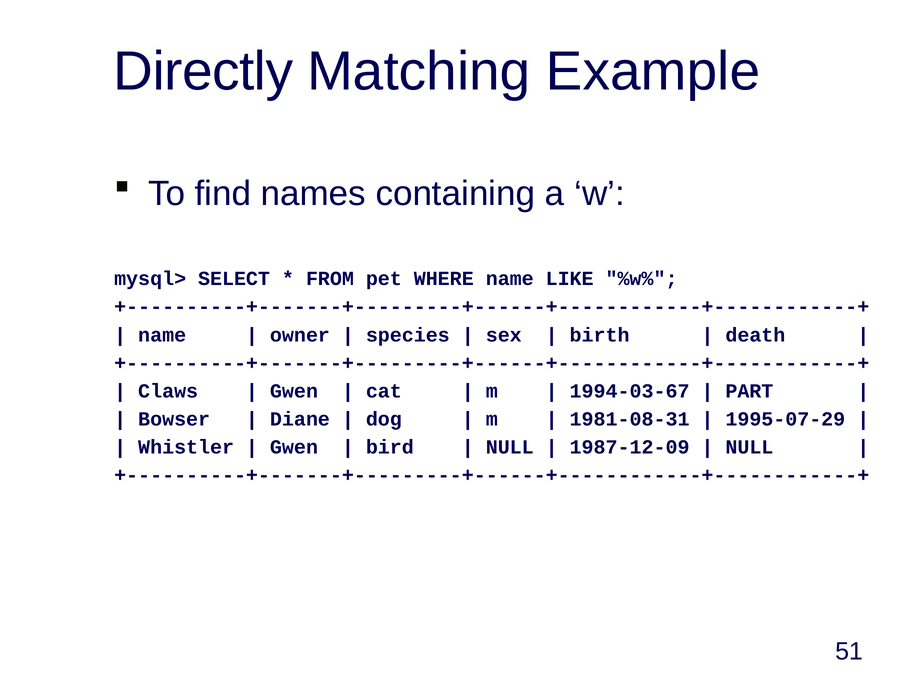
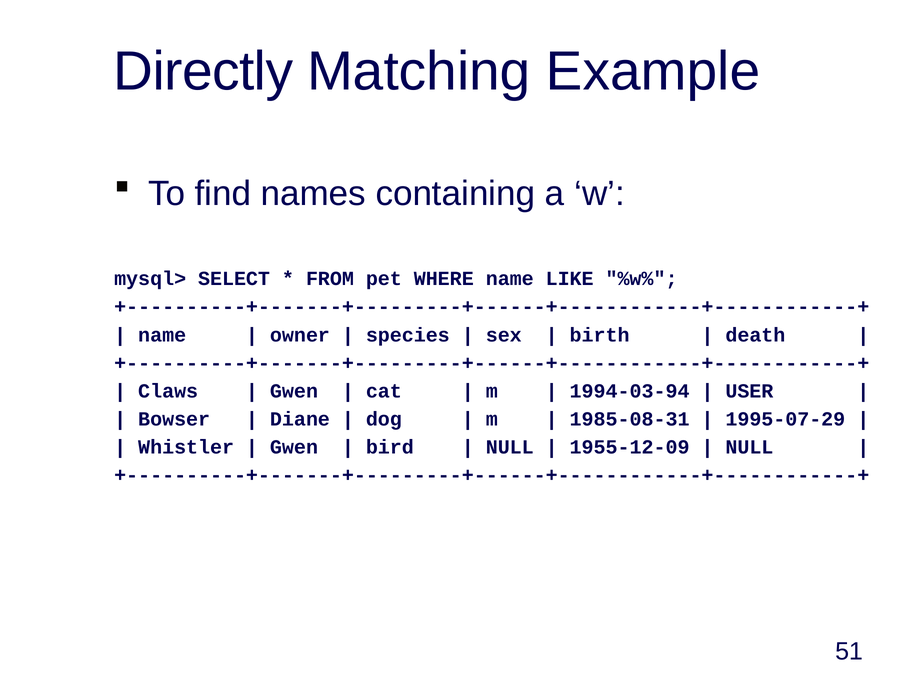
1994-03-67: 1994-03-67 -> 1994-03-94 (630, 391)
PART: PART -> USER (749, 391)
1981-08-31: 1981-08-31 -> 1985-08-31 (630, 419)
1987-12-09: 1987-12-09 -> 1955-12-09 (630, 447)
